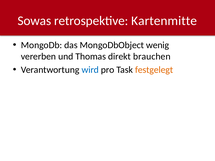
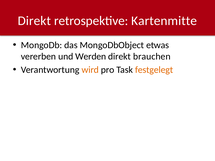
Sowas: Sowas -> Direkt (34, 21)
wenig: wenig -> etwas (158, 45)
Thomas: Thomas -> Werden (91, 57)
wird colour: blue -> orange (90, 70)
